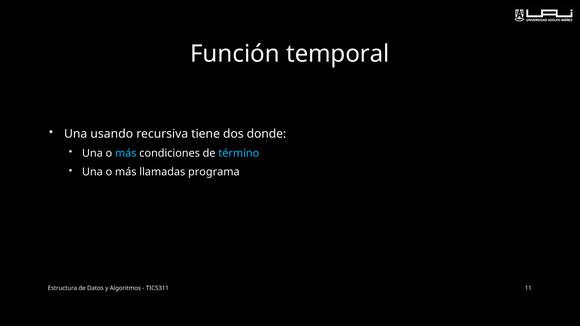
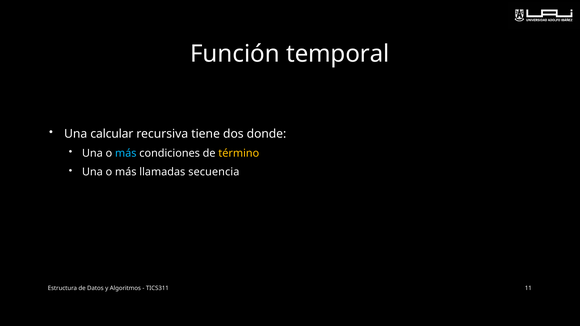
usando: usando -> calcular (112, 134)
término colour: light blue -> yellow (239, 153)
programa: programa -> secuencia (214, 172)
